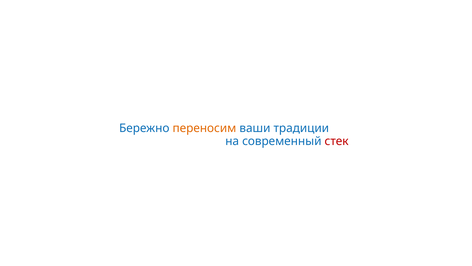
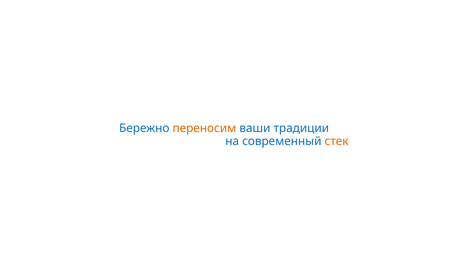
стек colour: red -> orange (337, 141)
